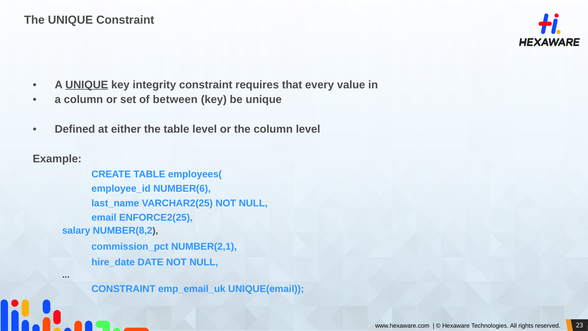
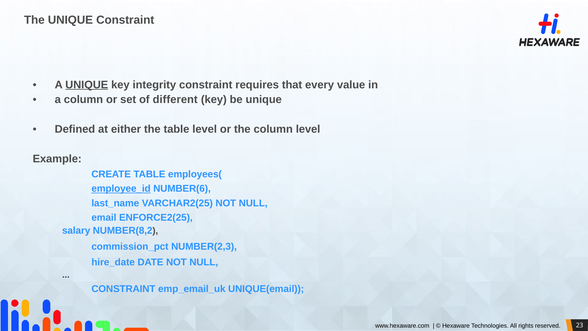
between: between -> different (175, 99)
employee_id underline: none -> present (121, 189)
NUMBER(2,1: NUMBER(2,1 -> NUMBER(2,3 (204, 246)
